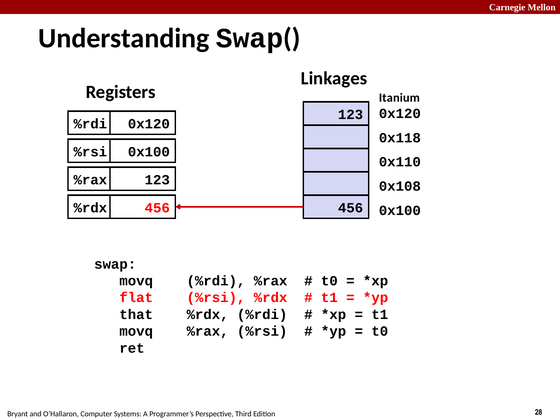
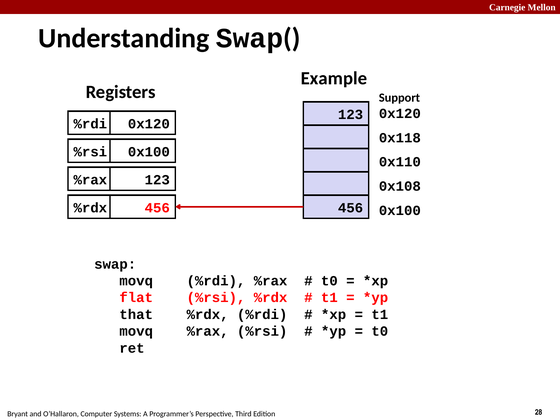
Linkages: Linkages -> Example (334, 78)
Itanium: Itanium -> Support (399, 98)
